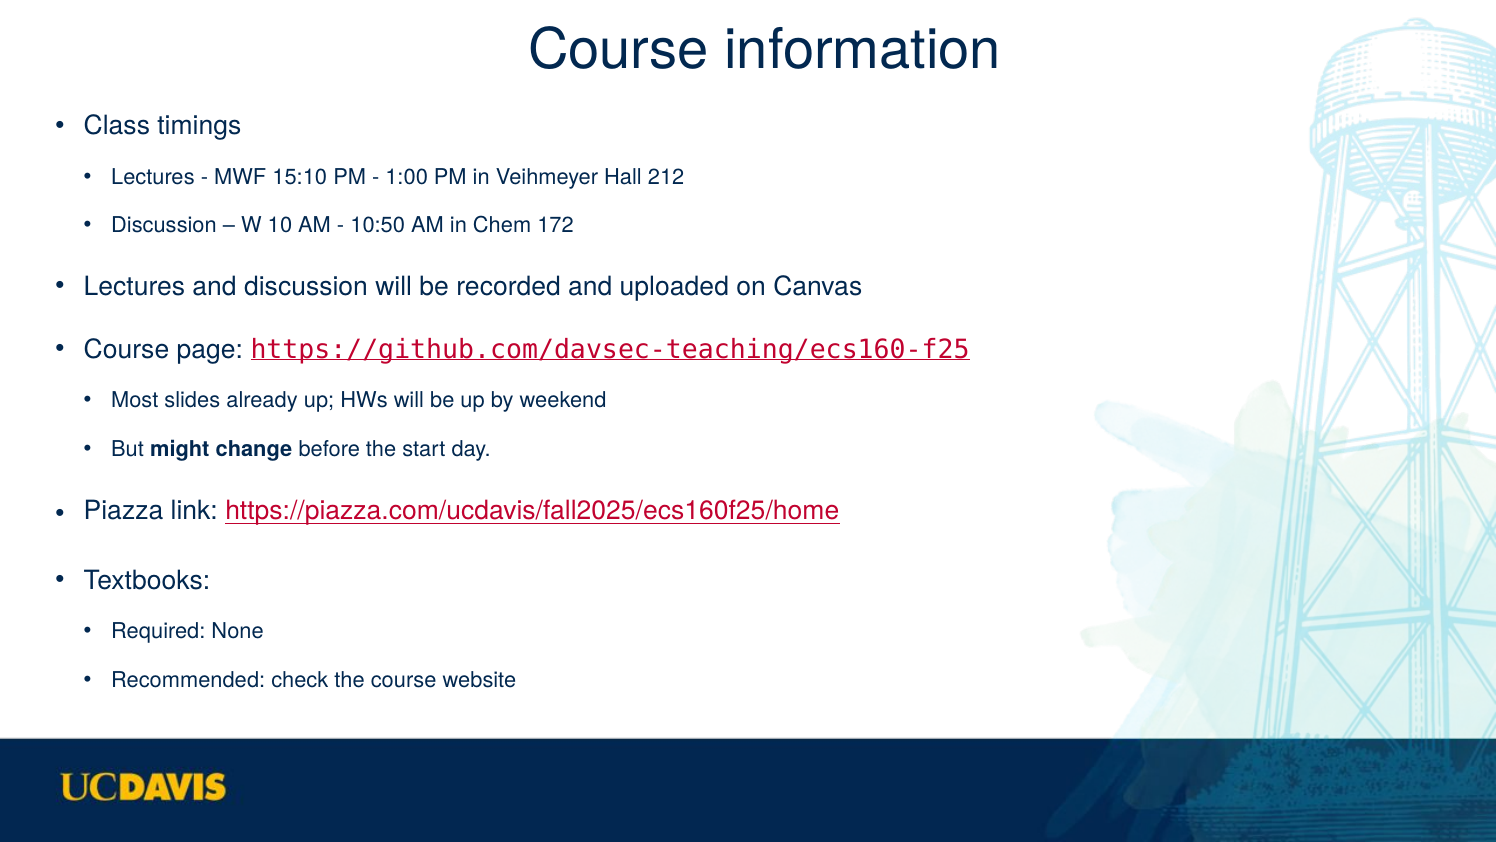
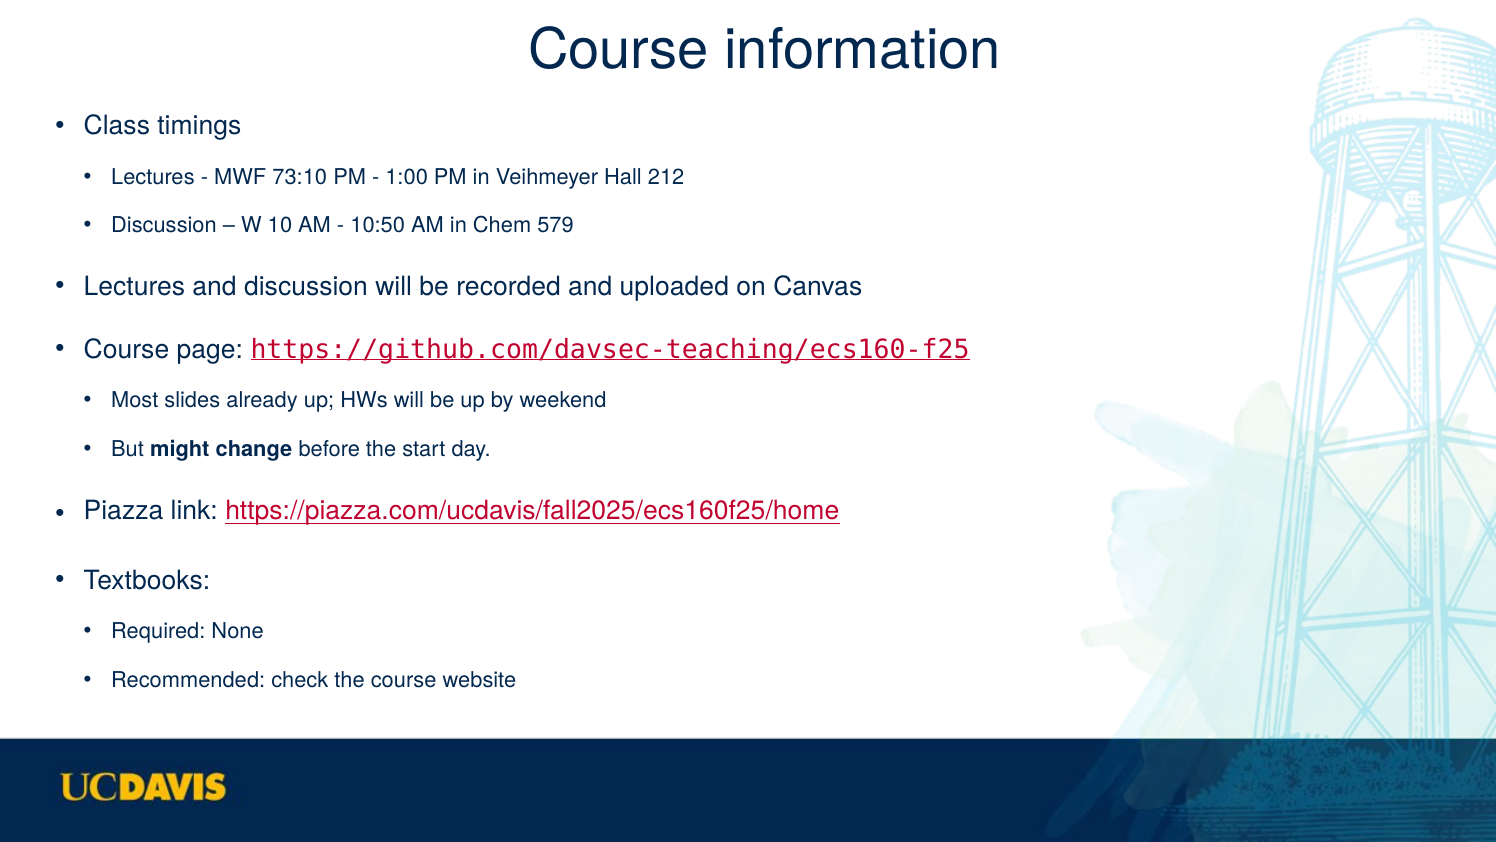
15:10: 15:10 -> 73:10 (300, 177)
172: 172 -> 579 (556, 226)
